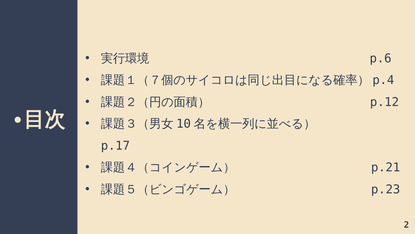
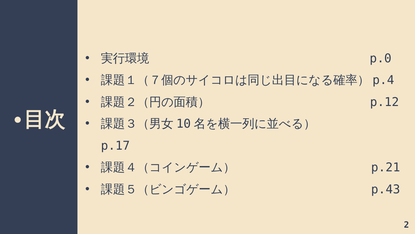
p.6: p.6 -> p.0 (381, 58)
p.23: p.23 -> p.43 (386, 189)
